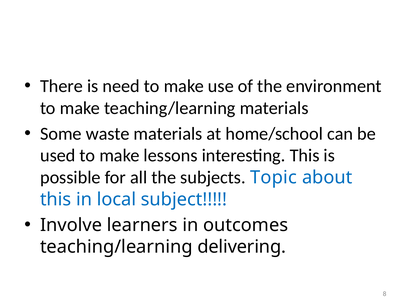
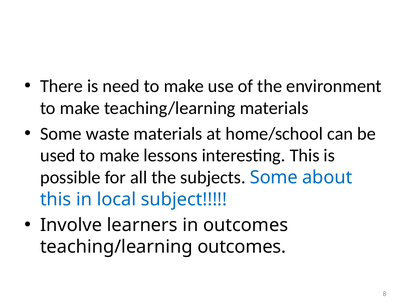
subjects Topic: Topic -> Some (274, 178)
teaching/learning delivering: delivering -> outcomes (242, 247)
